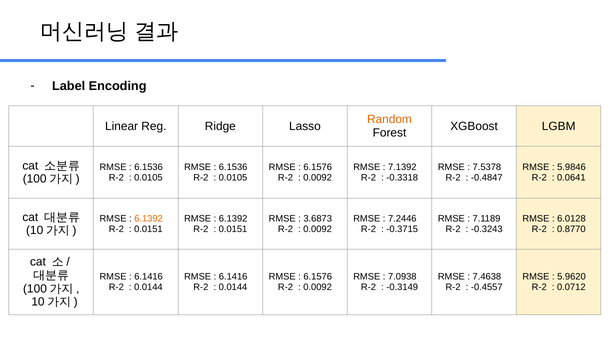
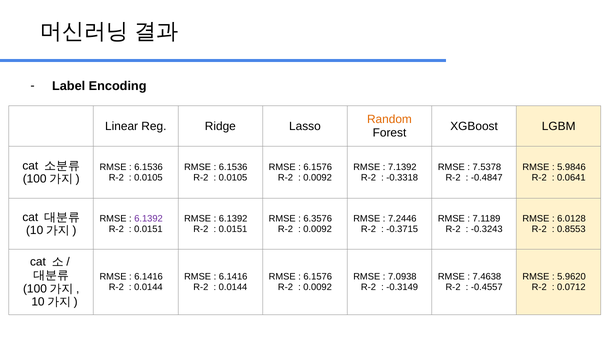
6.1392 colour: orange -> purple (149, 219)
3.6873: 3.6873 -> 6.3576 (318, 219)
0.8770: 0.8770 -> 0.8553 (571, 229)
